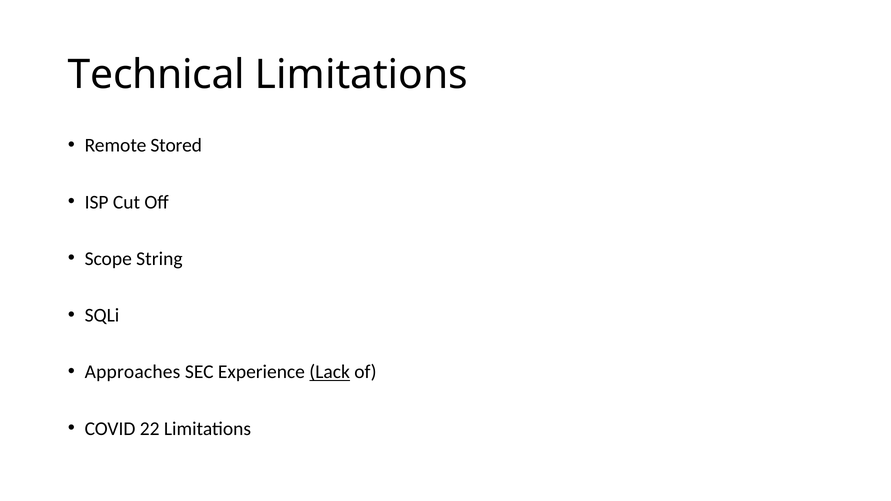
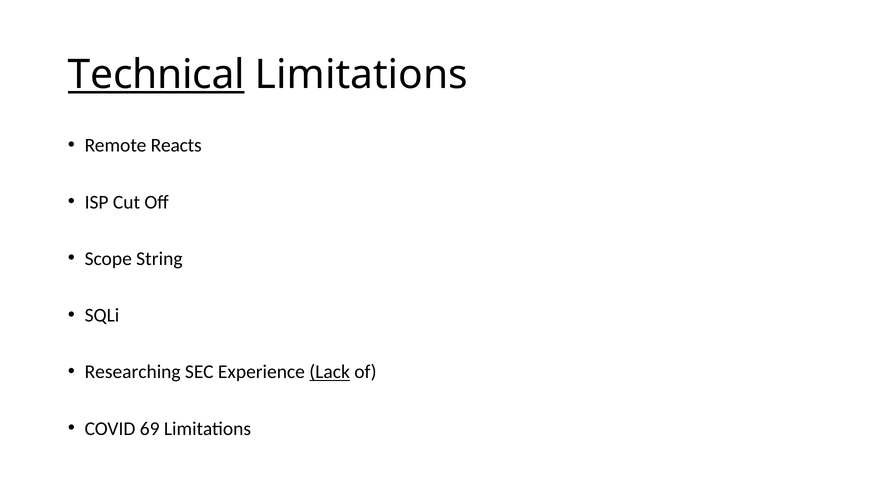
Technical underline: none -> present (156, 75)
Stored: Stored -> Reacts (176, 145)
Approaches: Approaches -> Researching (133, 372)
22: 22 -> 69 (150, 429)
